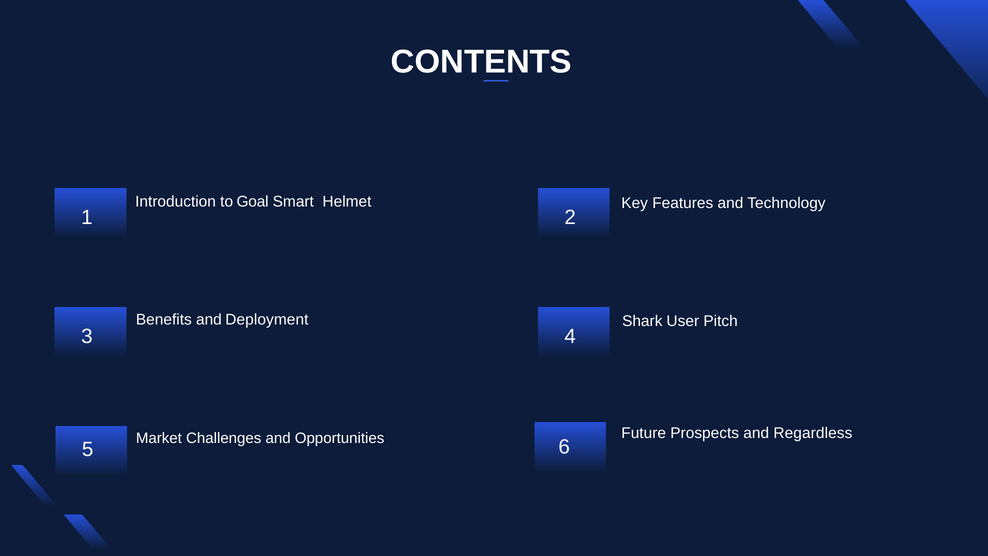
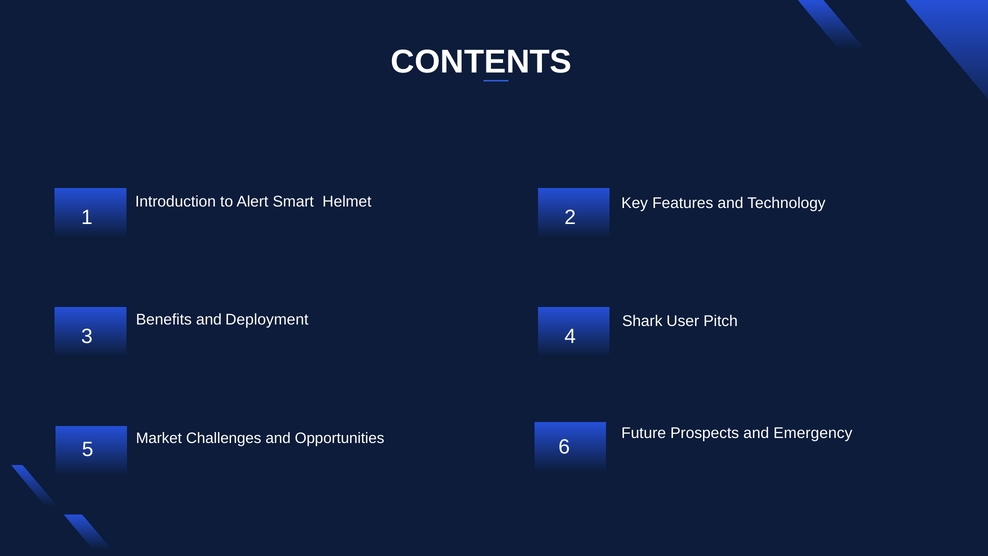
Goal: Goal -> Alert (252, 202)
Regardless: Regardless -> Emergency (813, 433)
